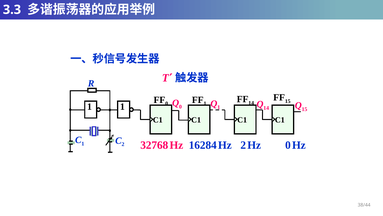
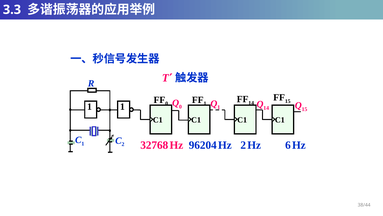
16284: 16284 -> 96204 (203, 145)
Hz 0: 0 -> 6 (288, 145)
